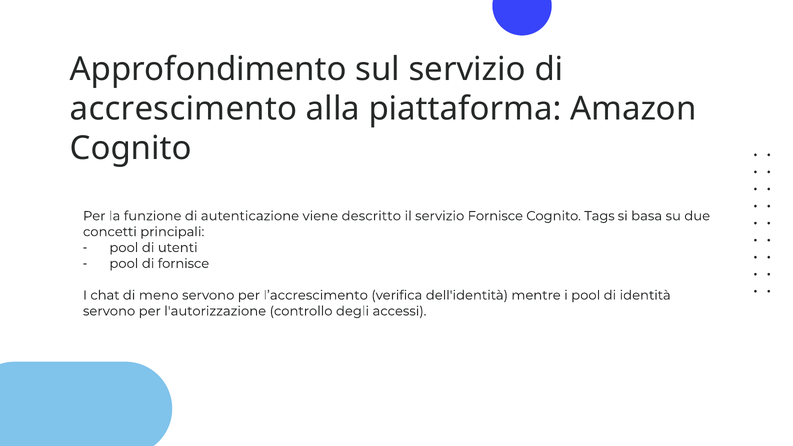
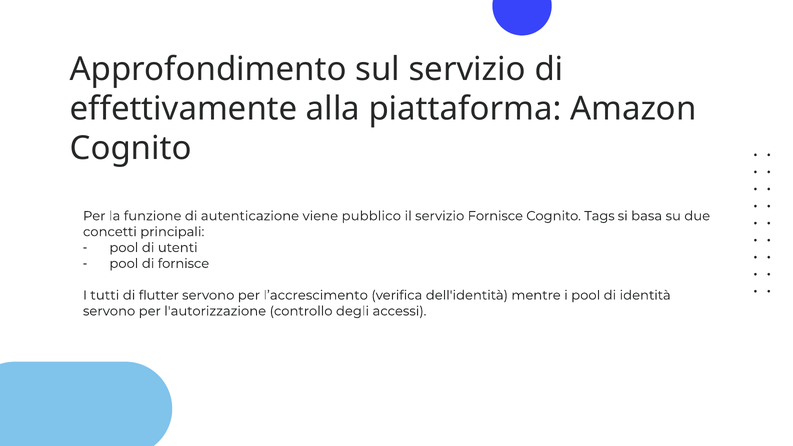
accrescimento: accrescimento -> effettivamente (184, 109)
descritto: descritto -> pubblico (371, 216)
chat: chat -> tutti (105, 295)
meno: meno -> flutter (159, 295)
